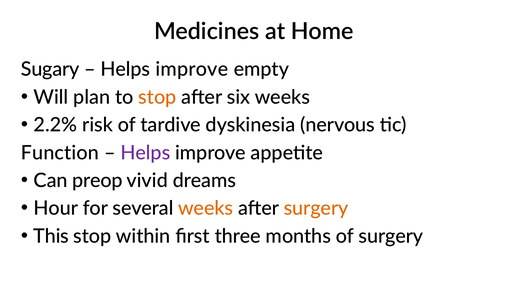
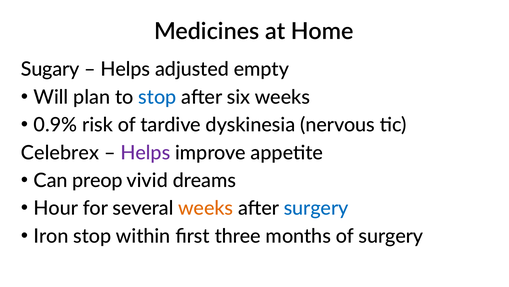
improve: improve -> adjusted (192, 69)
stop colour: orange -> blue (157, 97)
2.2%: 2.2% -> 0.9% (55, 125)
Function: Function -> Celebrex (60, 152)
surgery colour: orange -> blue (316, 208)
This: This -> Iron (51, 236)
